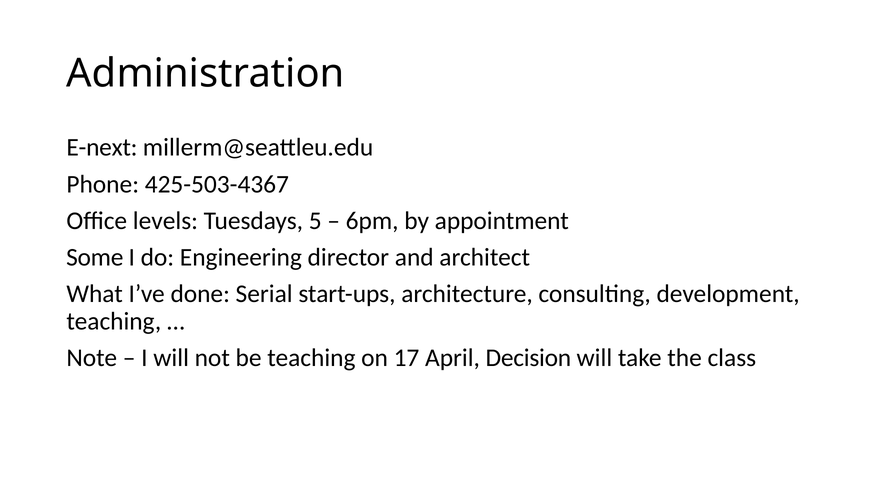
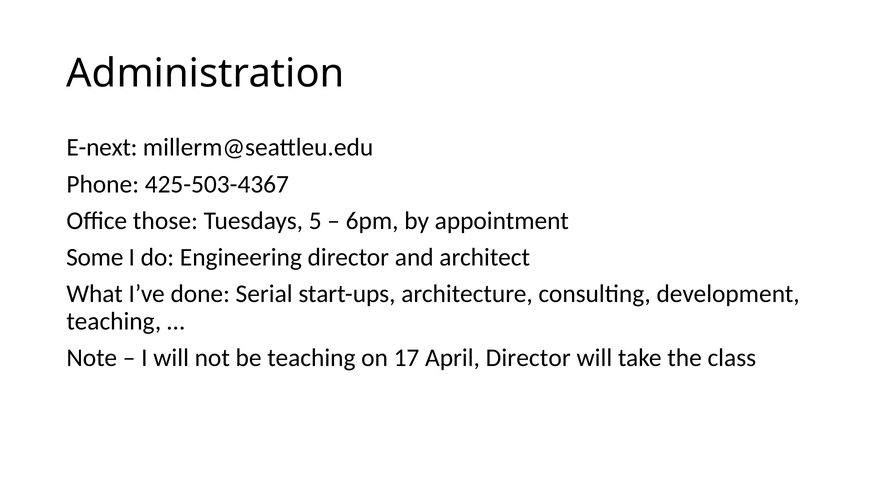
levels: levels -> those (165, 221)
April Decision: Decision -> Director (528, 358)
